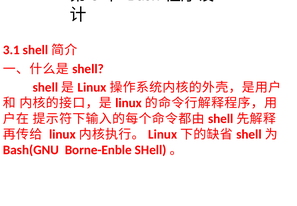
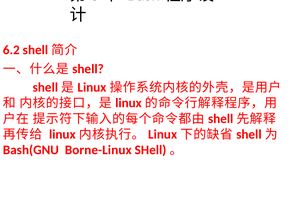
3.1: 3.1 -> 6.2 (11, 50)
Borne-Enble: Borne-Enble -> Borne-Linux (98, 150)
